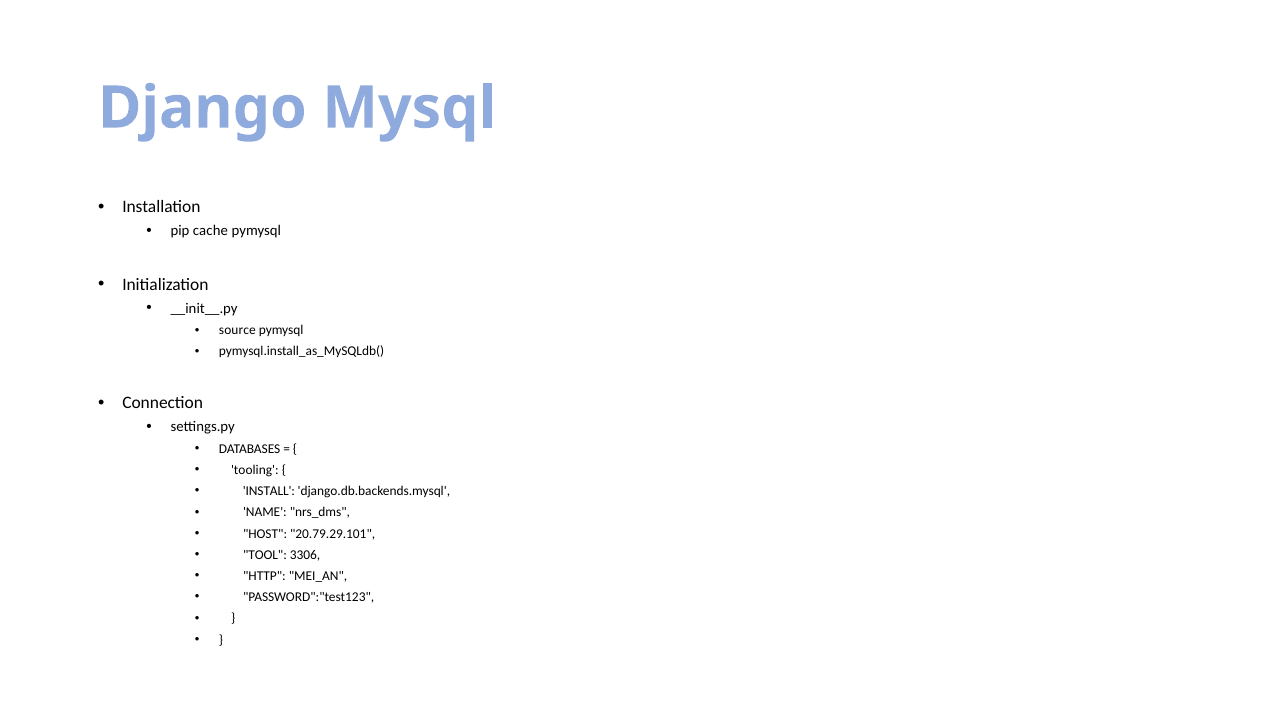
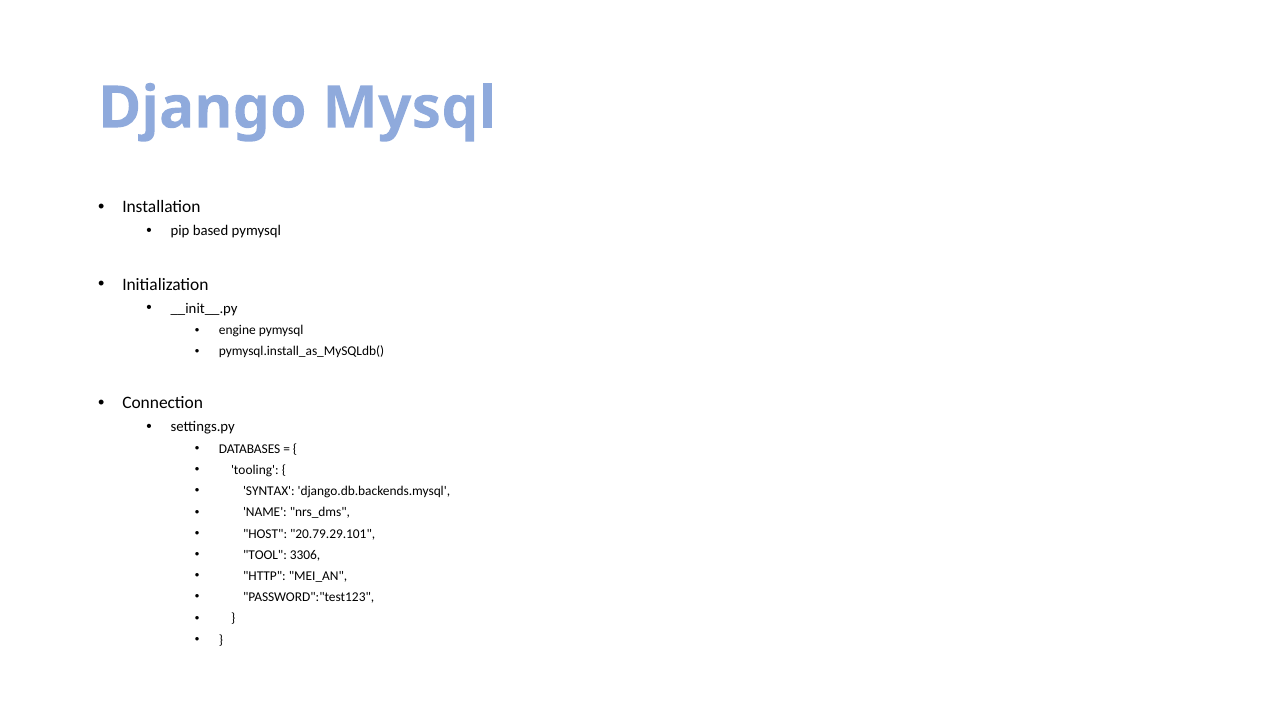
cache: cache -> based (211, 231)
source: source -> engine (237, 331)
INSTALL: INSTALL -> SYNTAX (269, 492)
